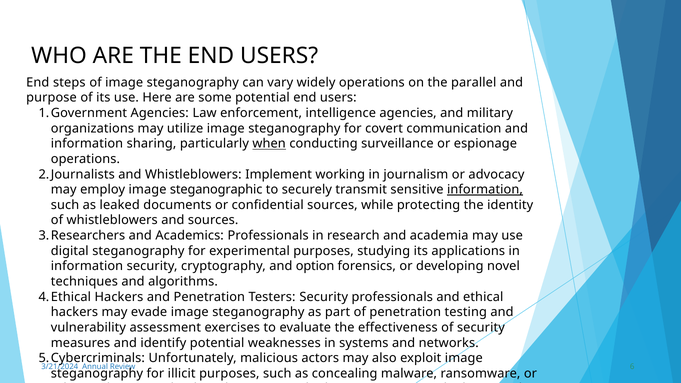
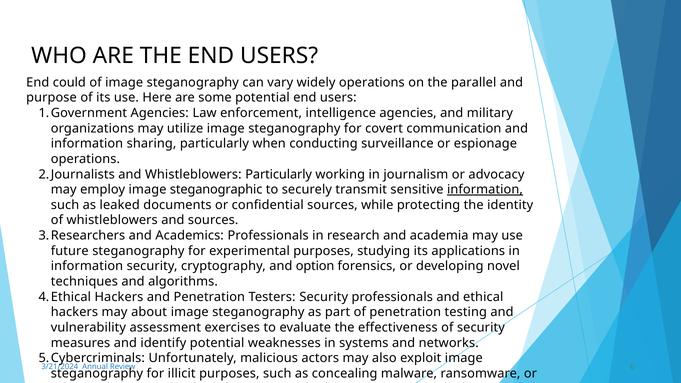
steps: steps -> could (69, 82)
when underline: present -> none (269, 144)
Whistleblowers Implement: Implement -> Particularly (279, 174)
digital: digital -> future (70, 251)
may evade: evade -> about (149, 312)
